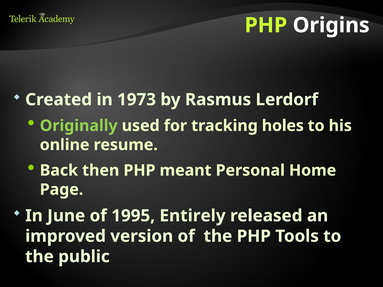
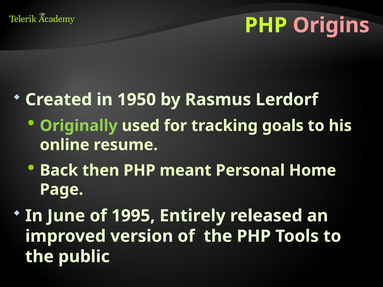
Origins colour: white -> pink (331, 25)
1973: 1973 -> 1950 (137, 100)
holes: holes -> goals (283, 126)
